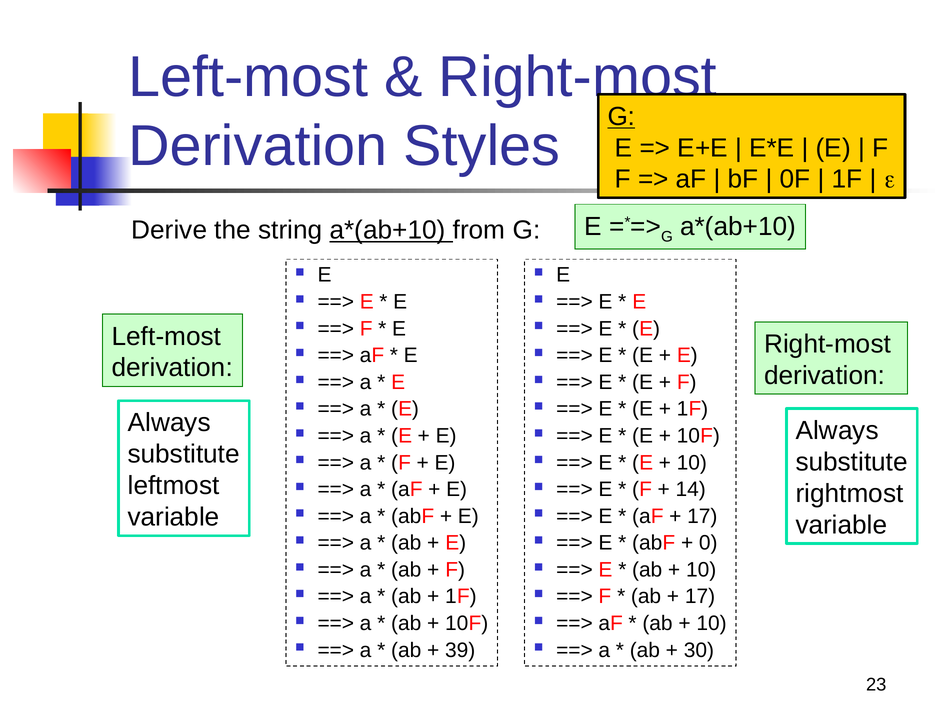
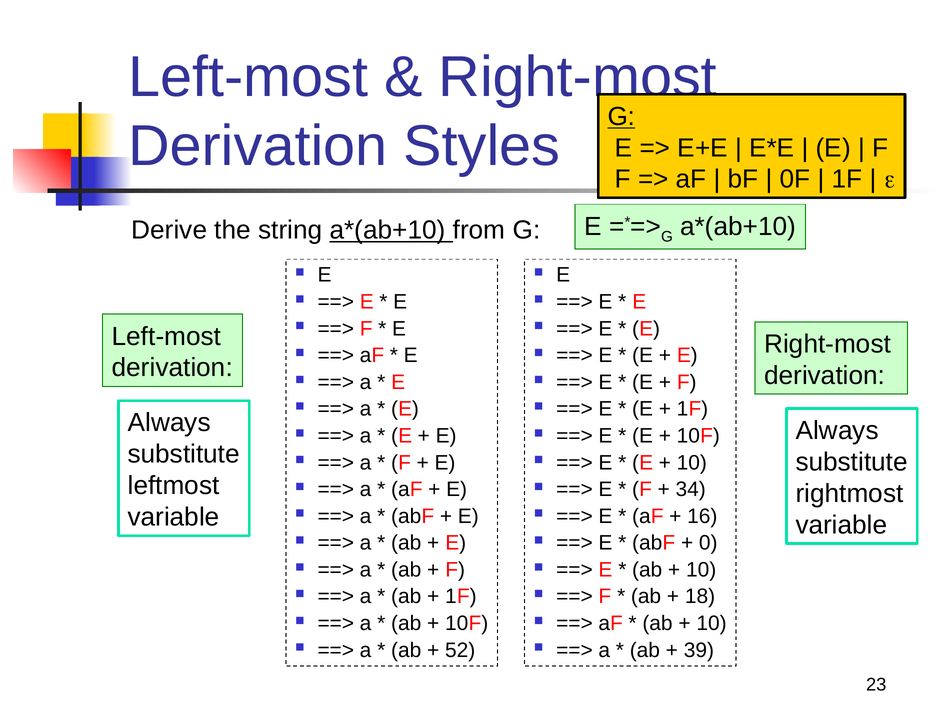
14: 14 -> 34 (691, 490)
17: 17 -> 16 (702, 516)
17: 17 -> 18 (700, 597)
39: 39 -> 52 (460, 650)
30: 30 -> 39 (699, 650)
